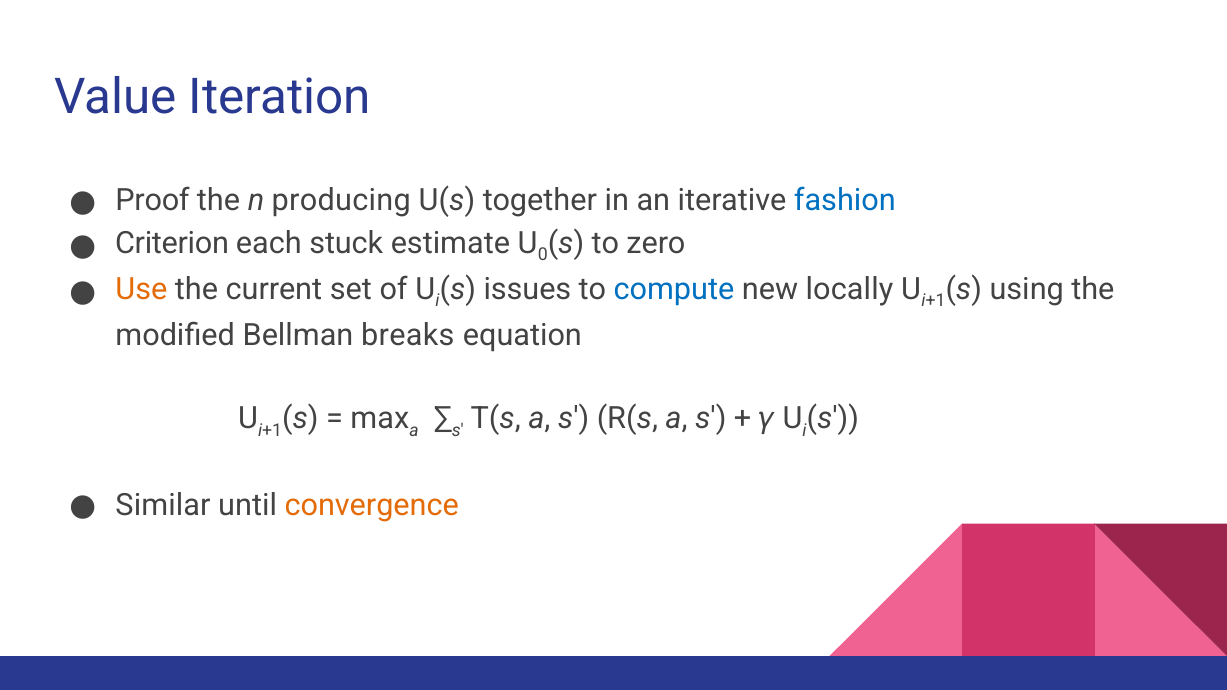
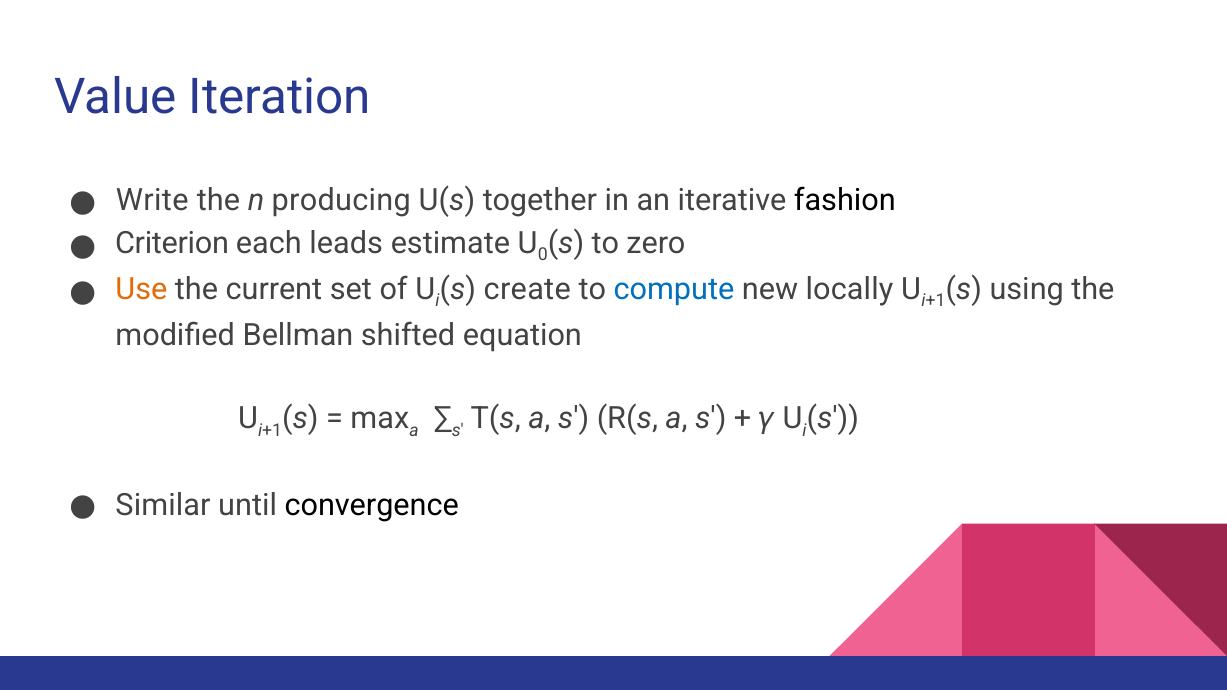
Proof: Proof -> Write (152, 201)
fashion colour: blue -> black (845, 201)
stuck: stuck -> leads (346, 243)
issues: issues -> create (527, 289)
breaks: breaks -> shifted (408, 335)
convergence colour: orange -> black (372, 505)
